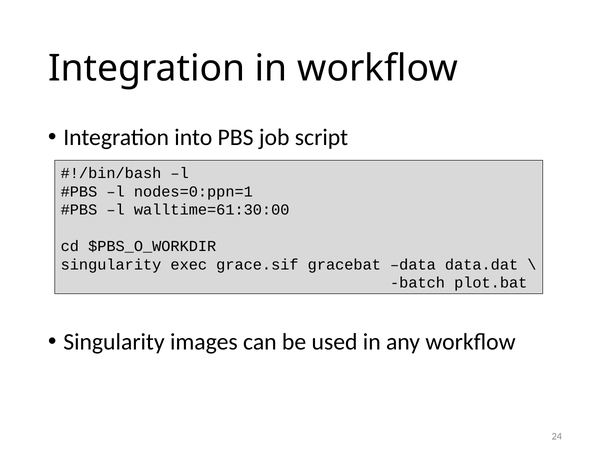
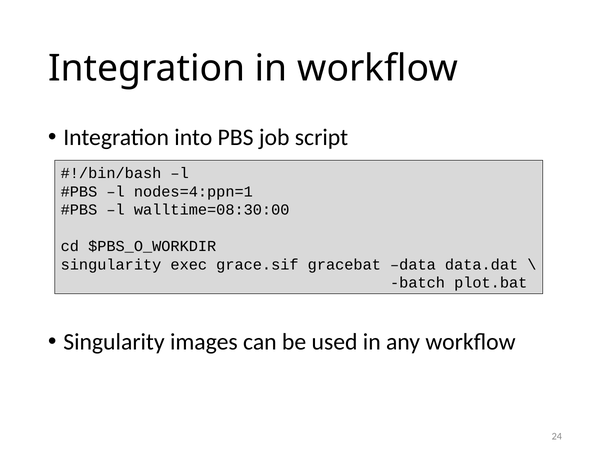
nodes=0:ppn=1: nodes=0:ppn=1 -> nodes=4:ppn=1 (193, 192)
walltime=61:30:00: walltime=61:30:00 -> walltime=08:30:00 (212, 210)
